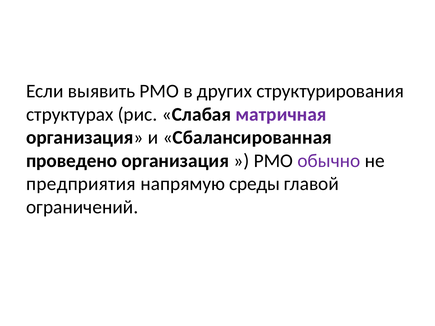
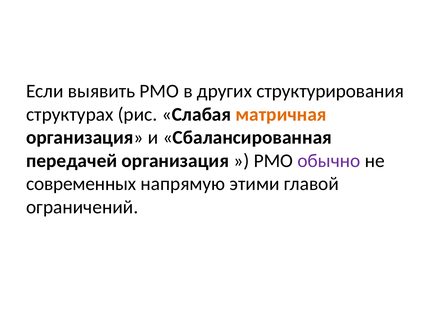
матричная colour: purple -> orange (281, 114)
проведено: проведено -> передачей (72, 161)
предприятия: предприятия -> современных (81, 184)
среды: среды -> этими (255, 184)
